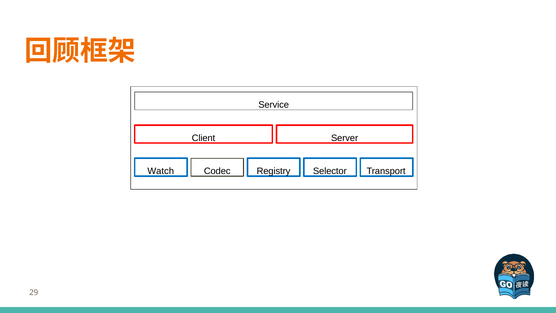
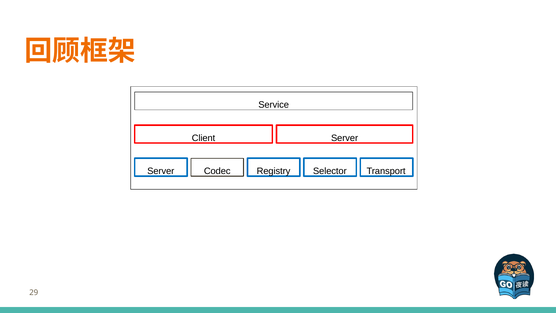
Watch: Watch -> Server (161, 171)
